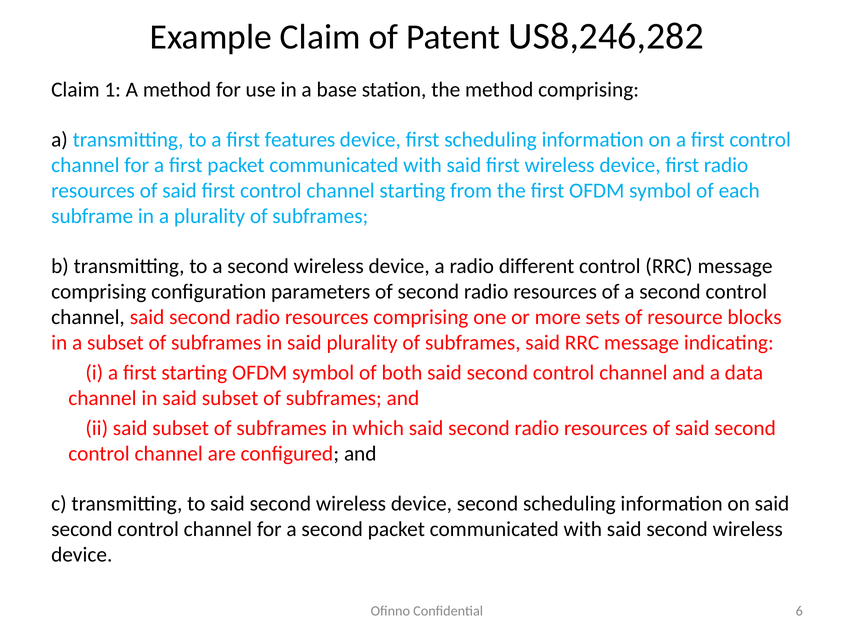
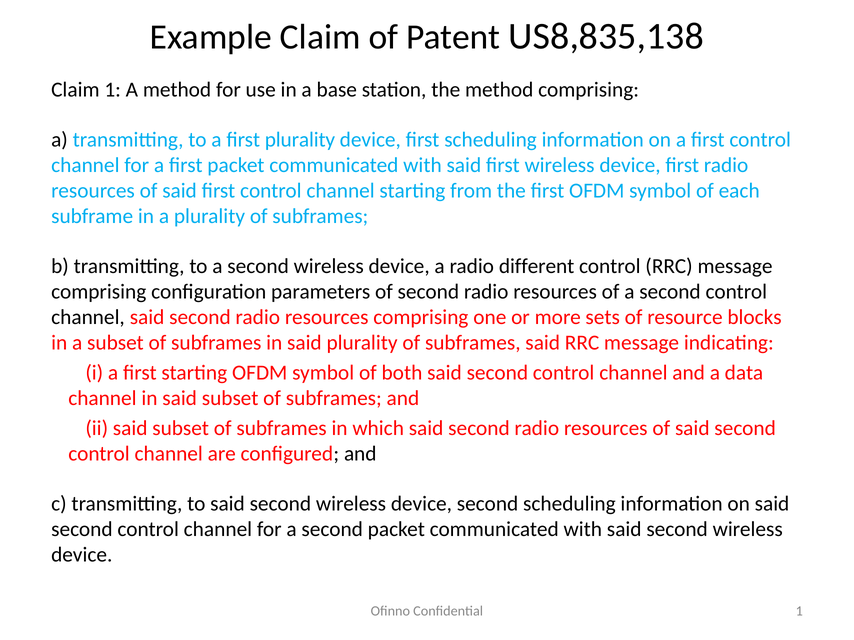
US8,246,282: US8,246,282 -> US8,835,138 (606, 36)
first features: features -> plurality (300, 140)
Confidential 6: 6 -> 1 (799, 612)
